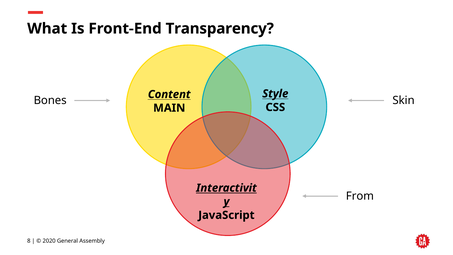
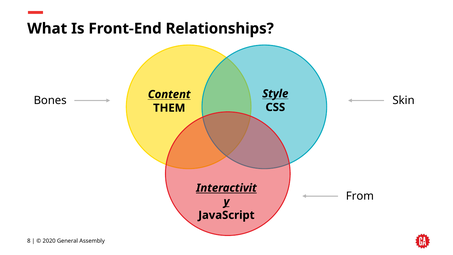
Transparency: Transparency -> Relationships (220, 29)
MAIN: MAIN -> THEM (169, 108)
